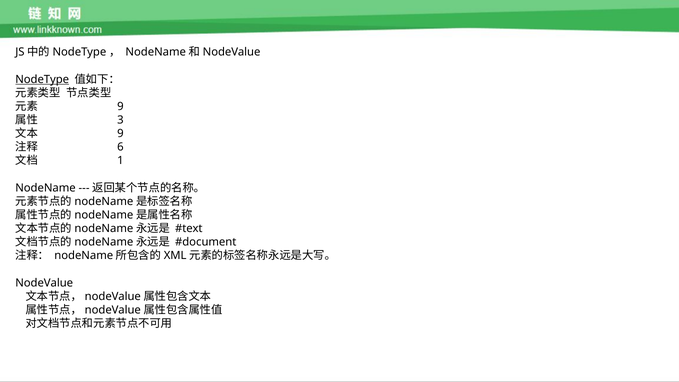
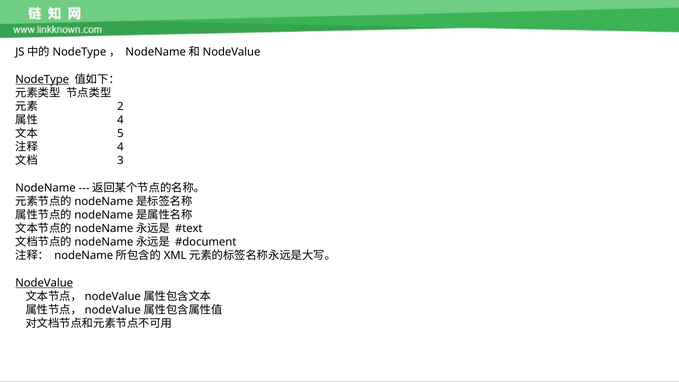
9: 9 -> 2 (120, 106)
3: 3 -> 4 (120, 120)
9: 9 -> 5 (120, 134)
6: 6 -> 4 (120, 147)
1: 1 -> 3 (120, 161)
NodeValue underline: none -> present (44, 283)
